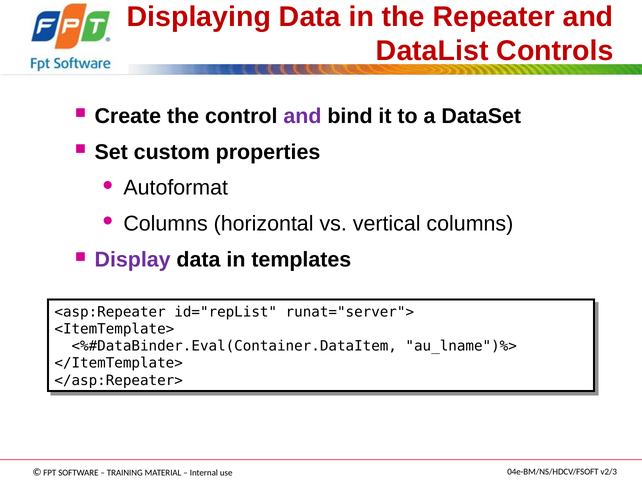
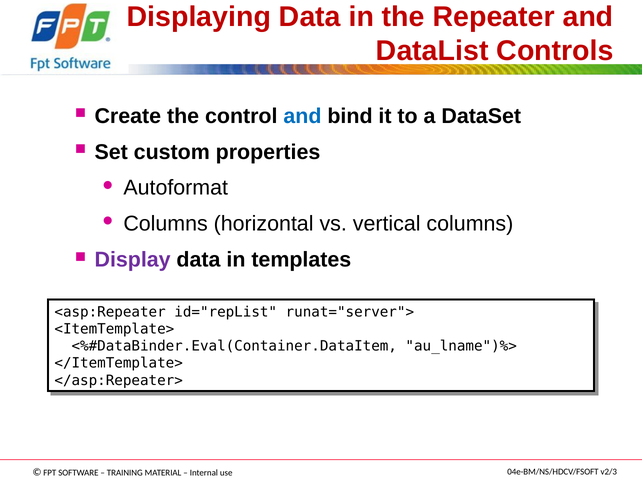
and colour: purple -> blue (302, 116)
